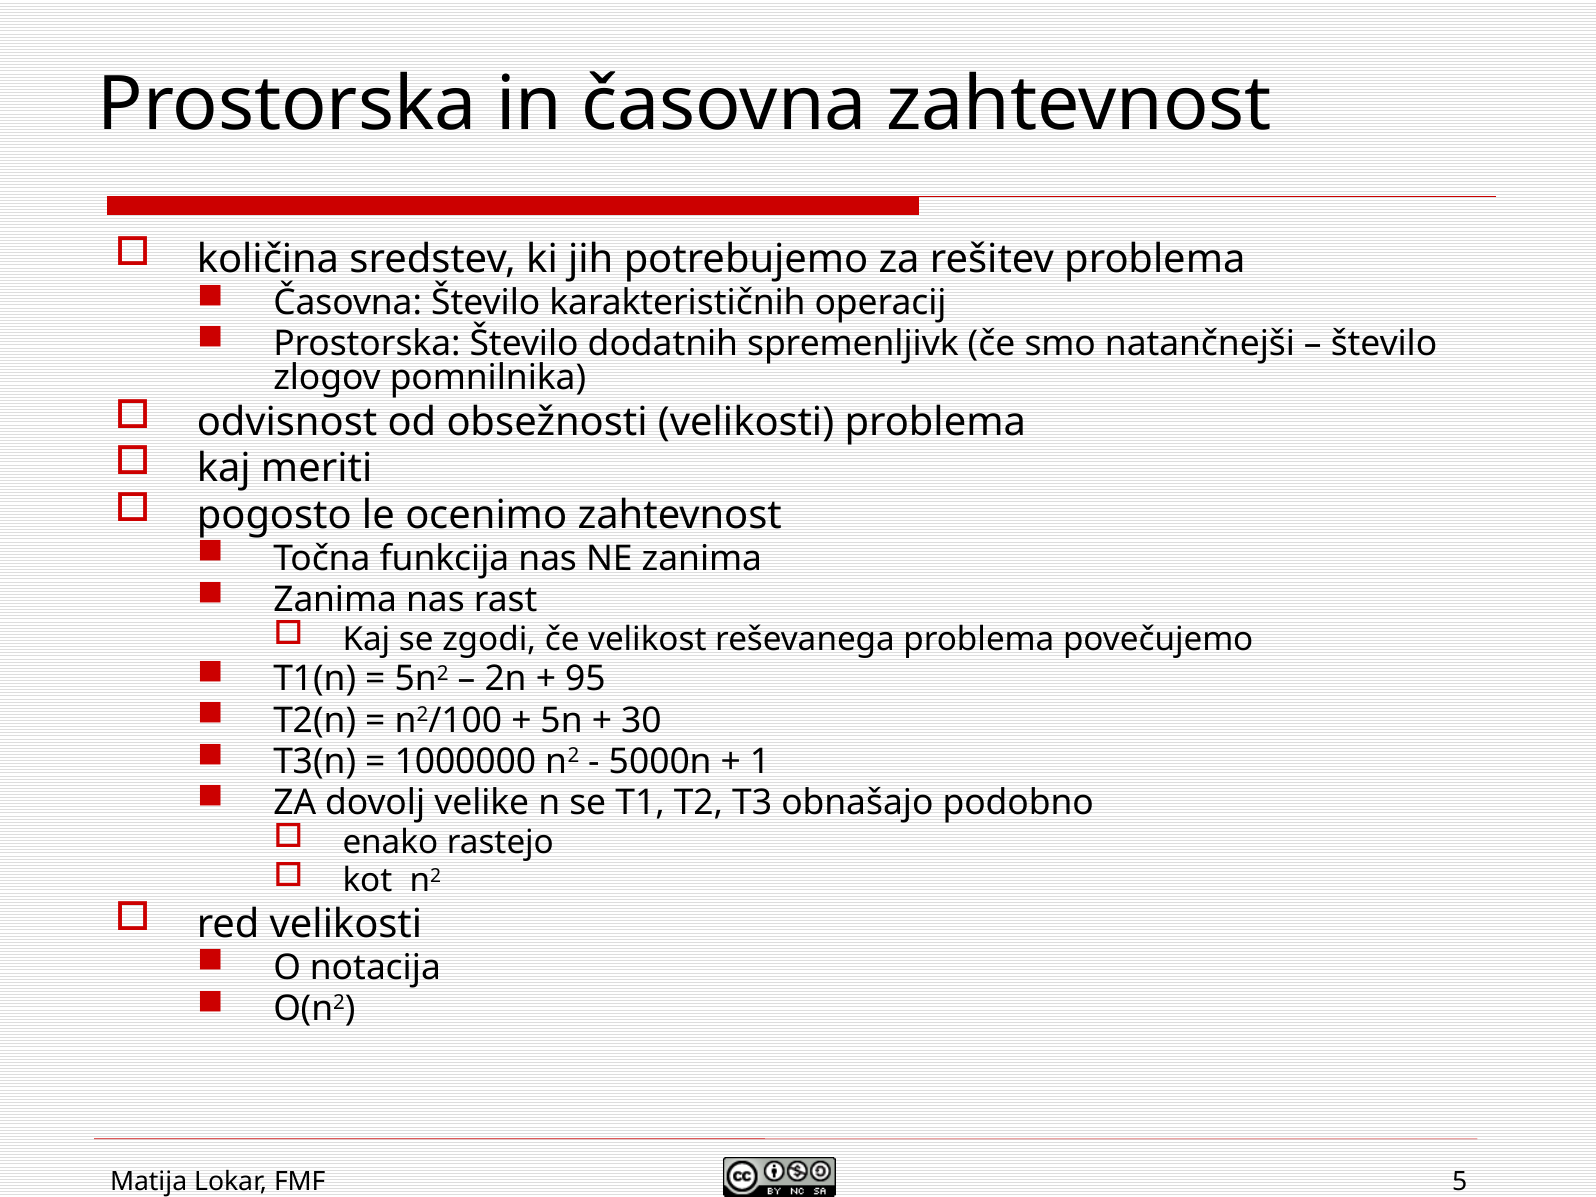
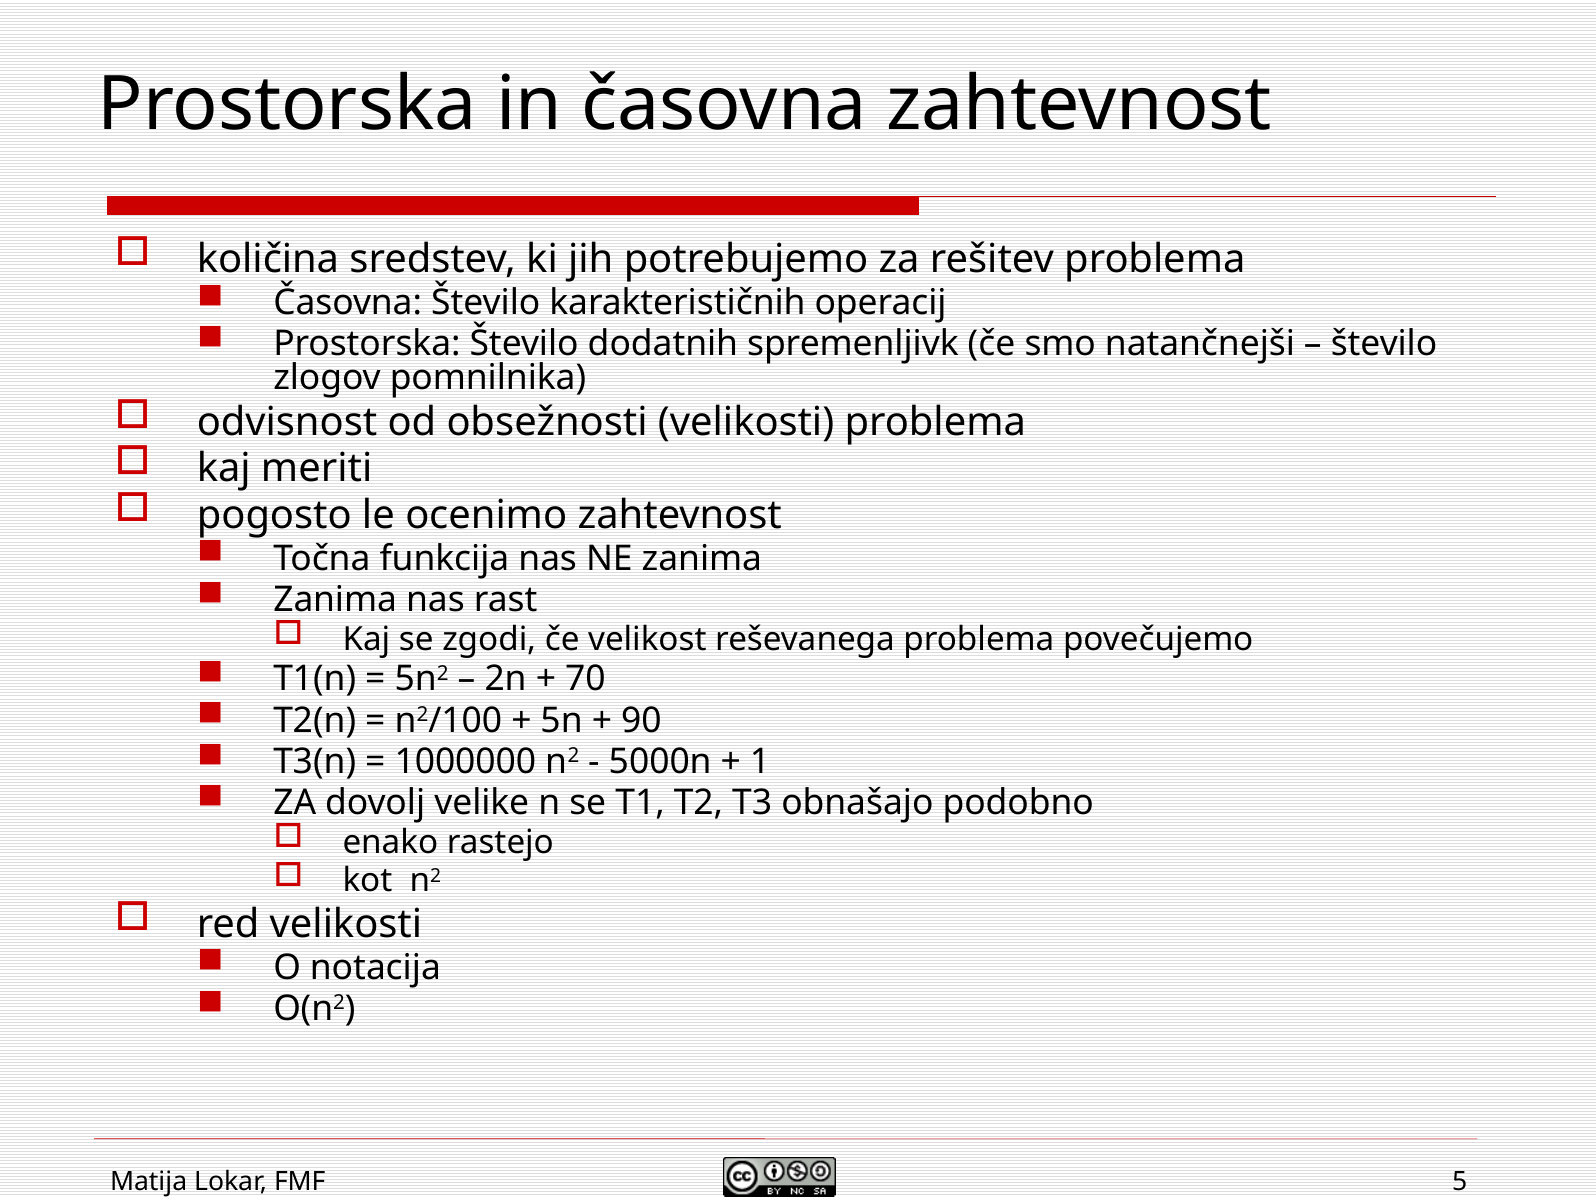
95: 95 -> 70 (585, 679)
30: 30 -> 90 (641, 720)
